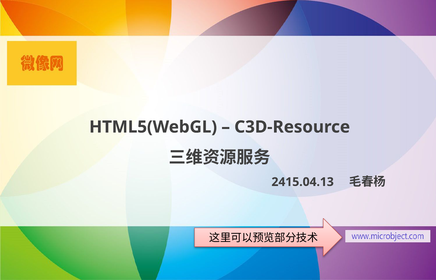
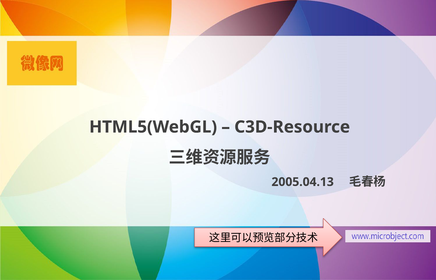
2415.04.13: 2415.04.13 -> 2005.04.13 (303, 182)
